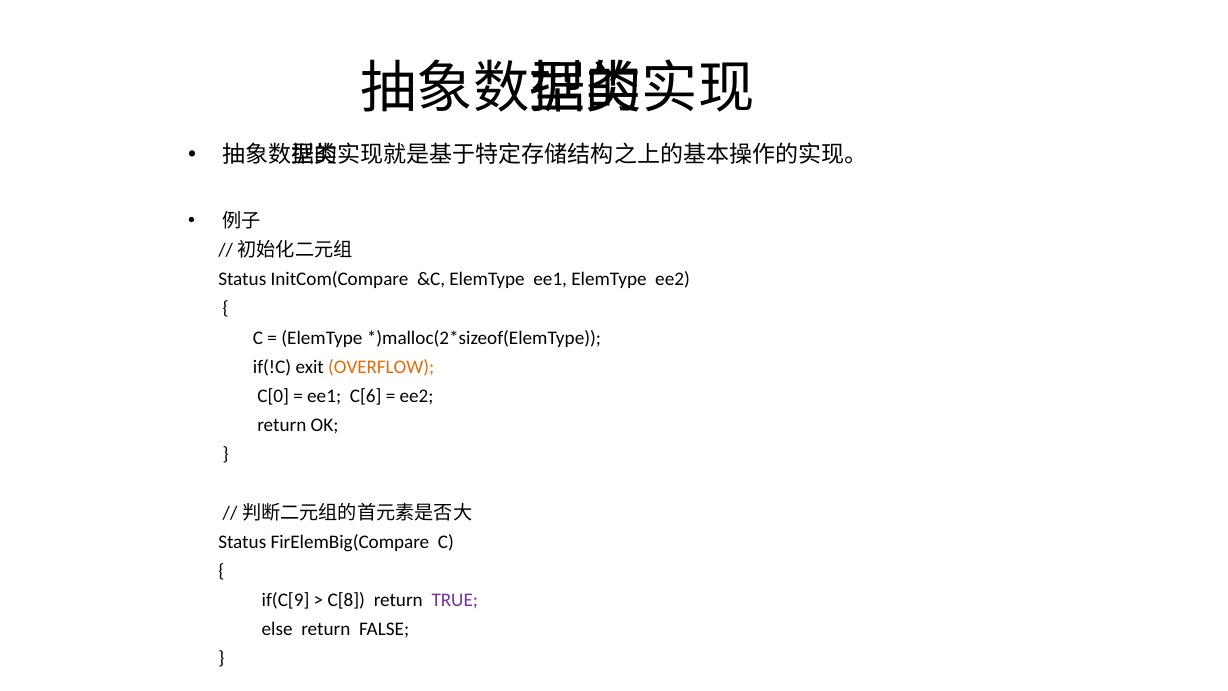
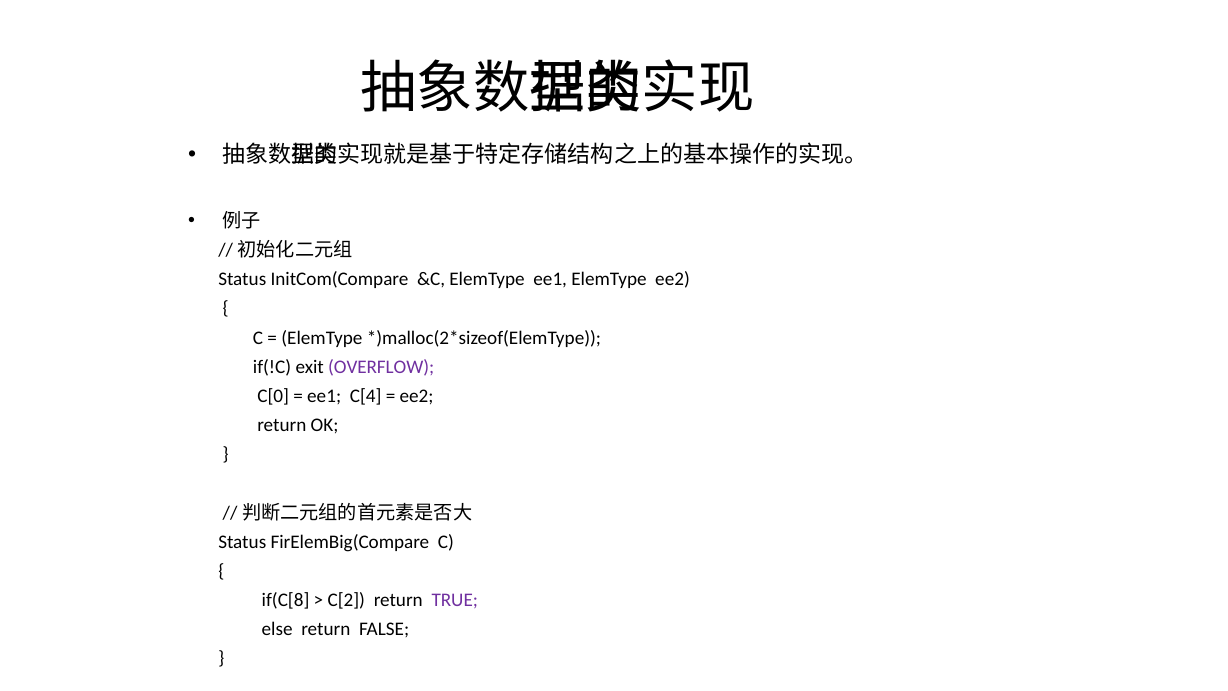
OVERFLOW colour: orange -> purple (381, 367)
C[6: C[6 -> C[4 (366, 396)
if(C[9: if(C[9 -> if(C[8 (286, 600)
C[8: C[8 -> C[2 (346, 600)
